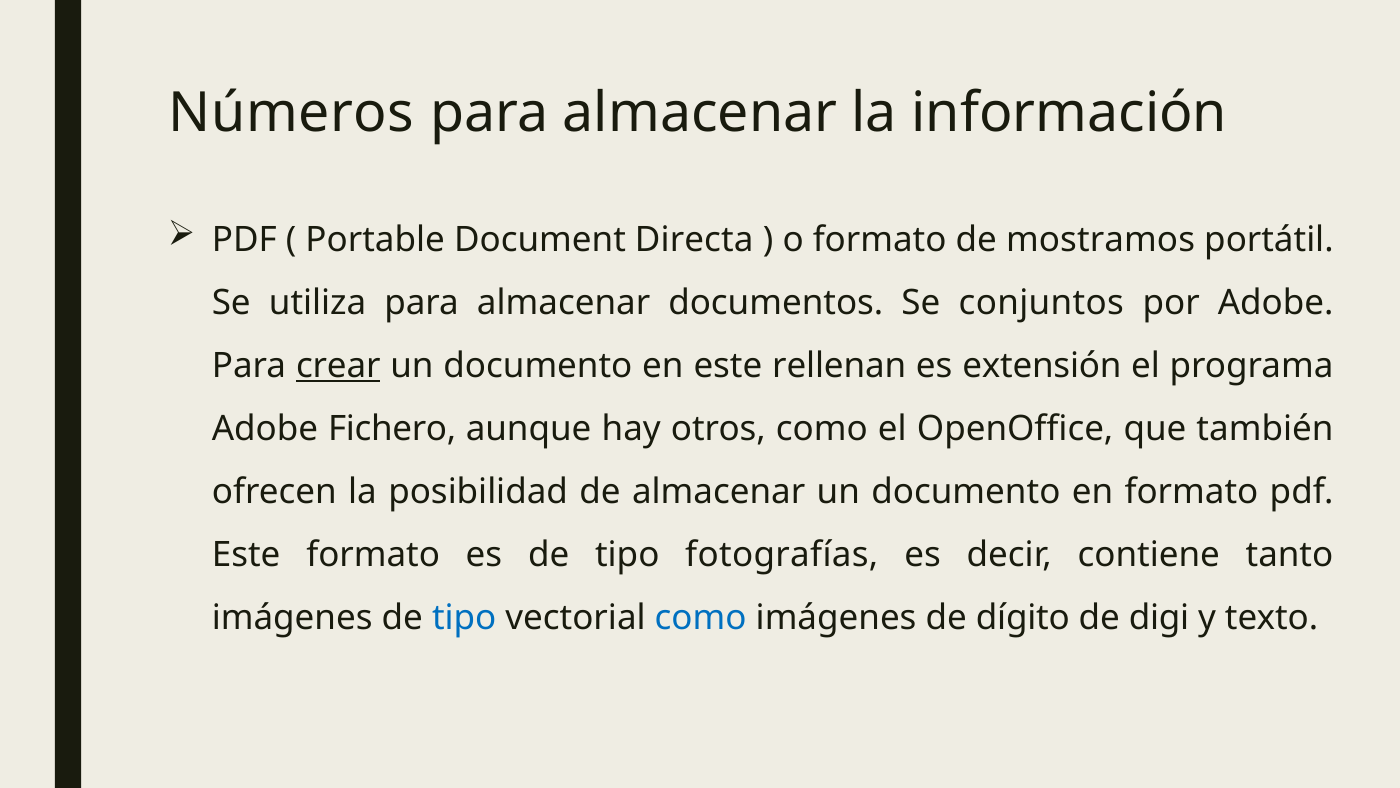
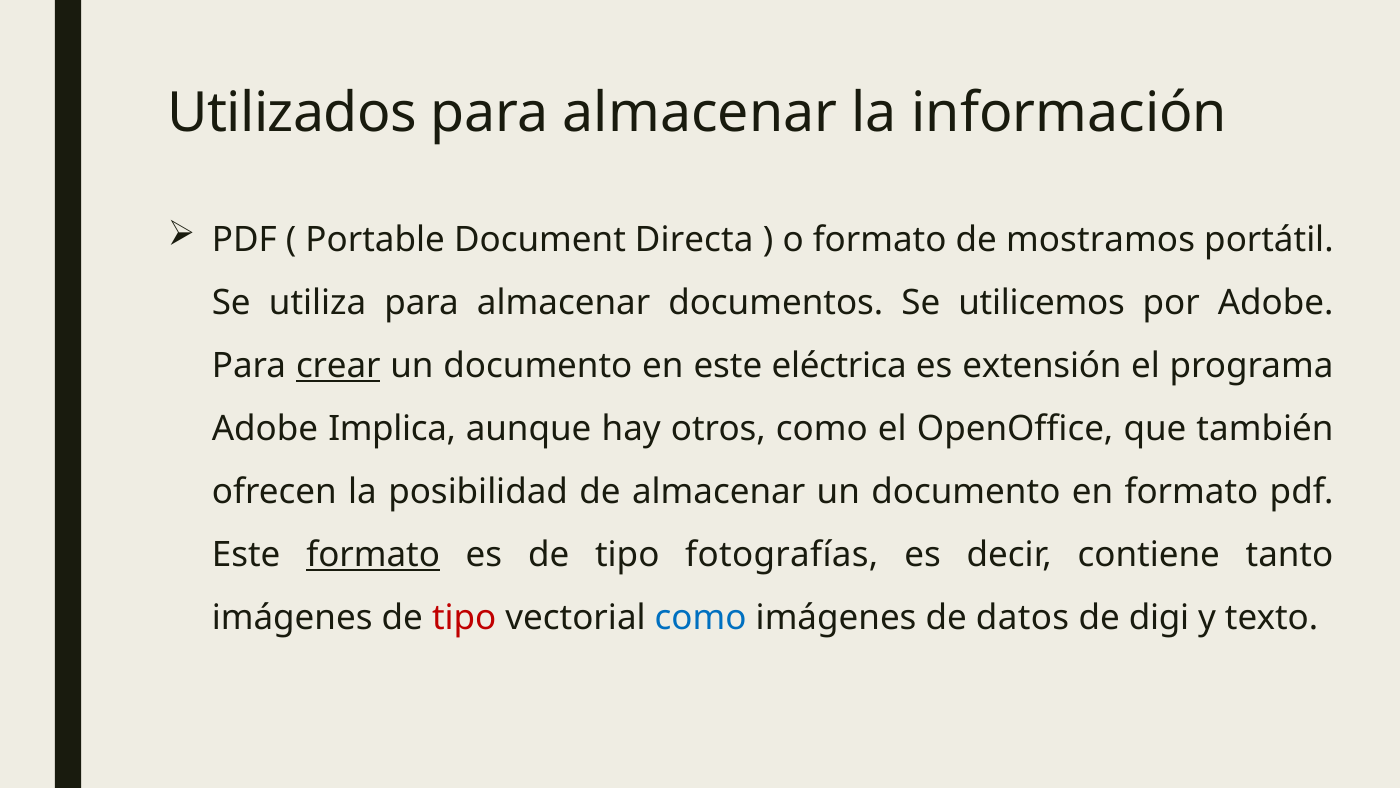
Números: Números -> Utilizados (292, 113)
conjuntos: conjuntos -> utilicemos (1042, 302)
rellenan: rellenan -> eléctrica (839, 365)
Fichero: Fichero -> Implica (392, 428)
formato underline: none -> present (373, 554)
tipo colour: blue -> red (464, 617)
dígito: dígito -> datos (1023, 617)
